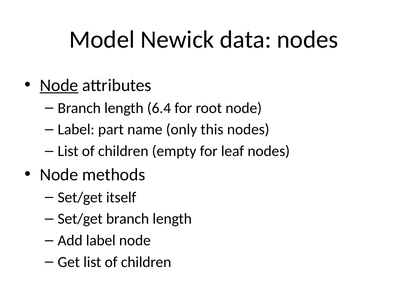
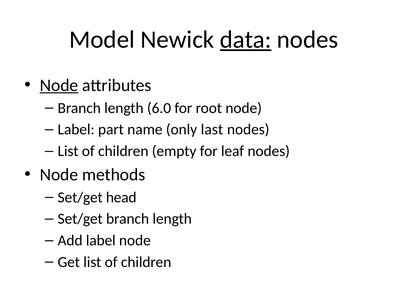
data underline: none -> present (246, 39)
6.4: 6.4 -> 6.0 (159, 108)
this: this -> last (212, 130)
itself: itself -> head (121, 197)
